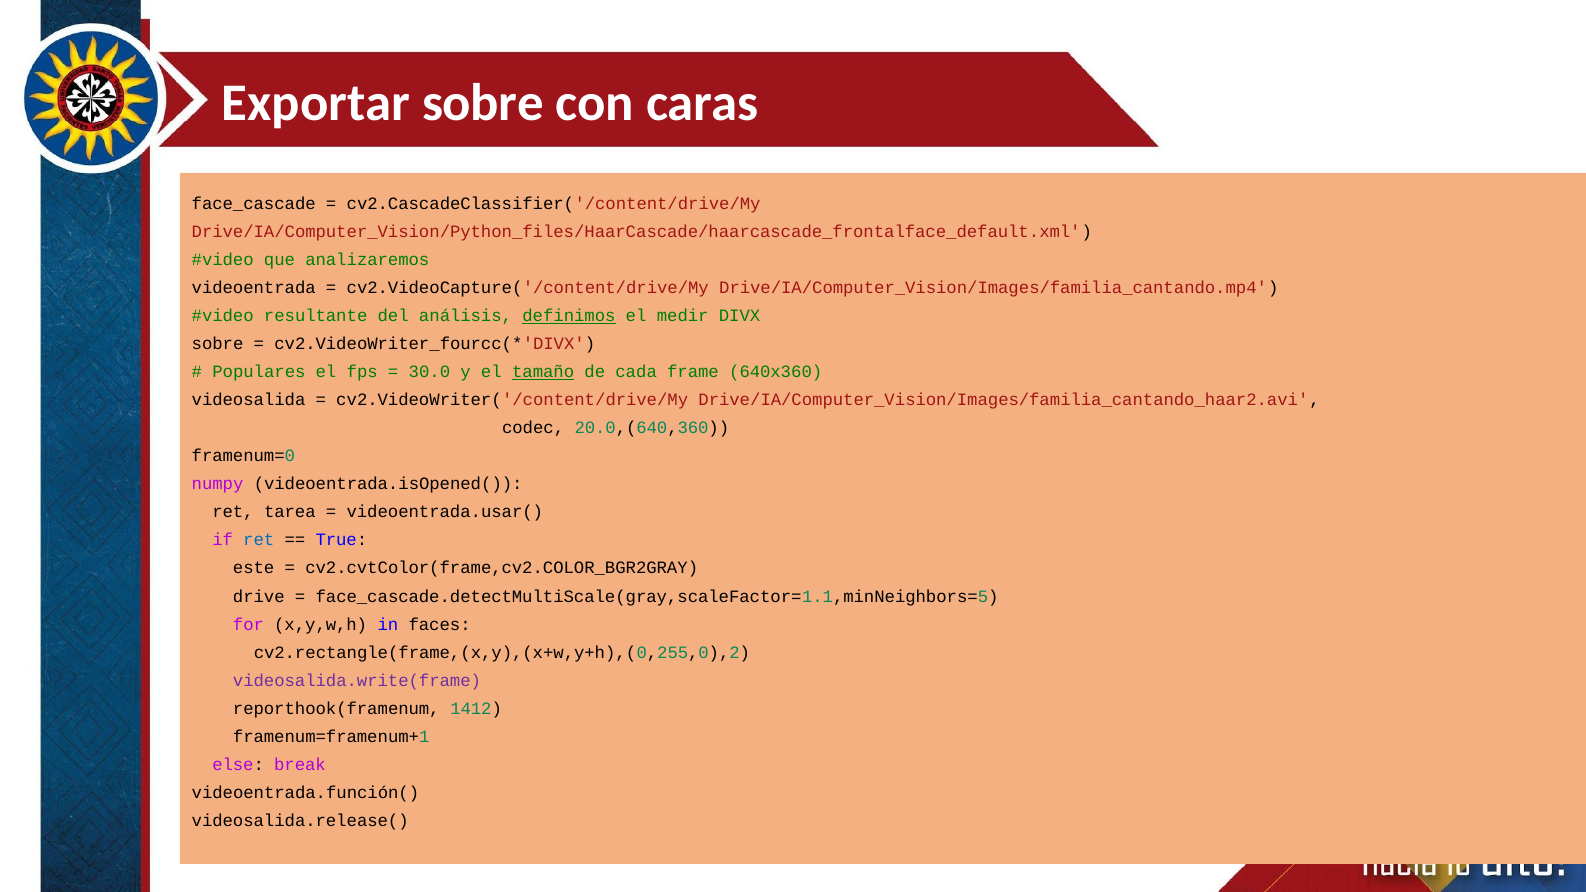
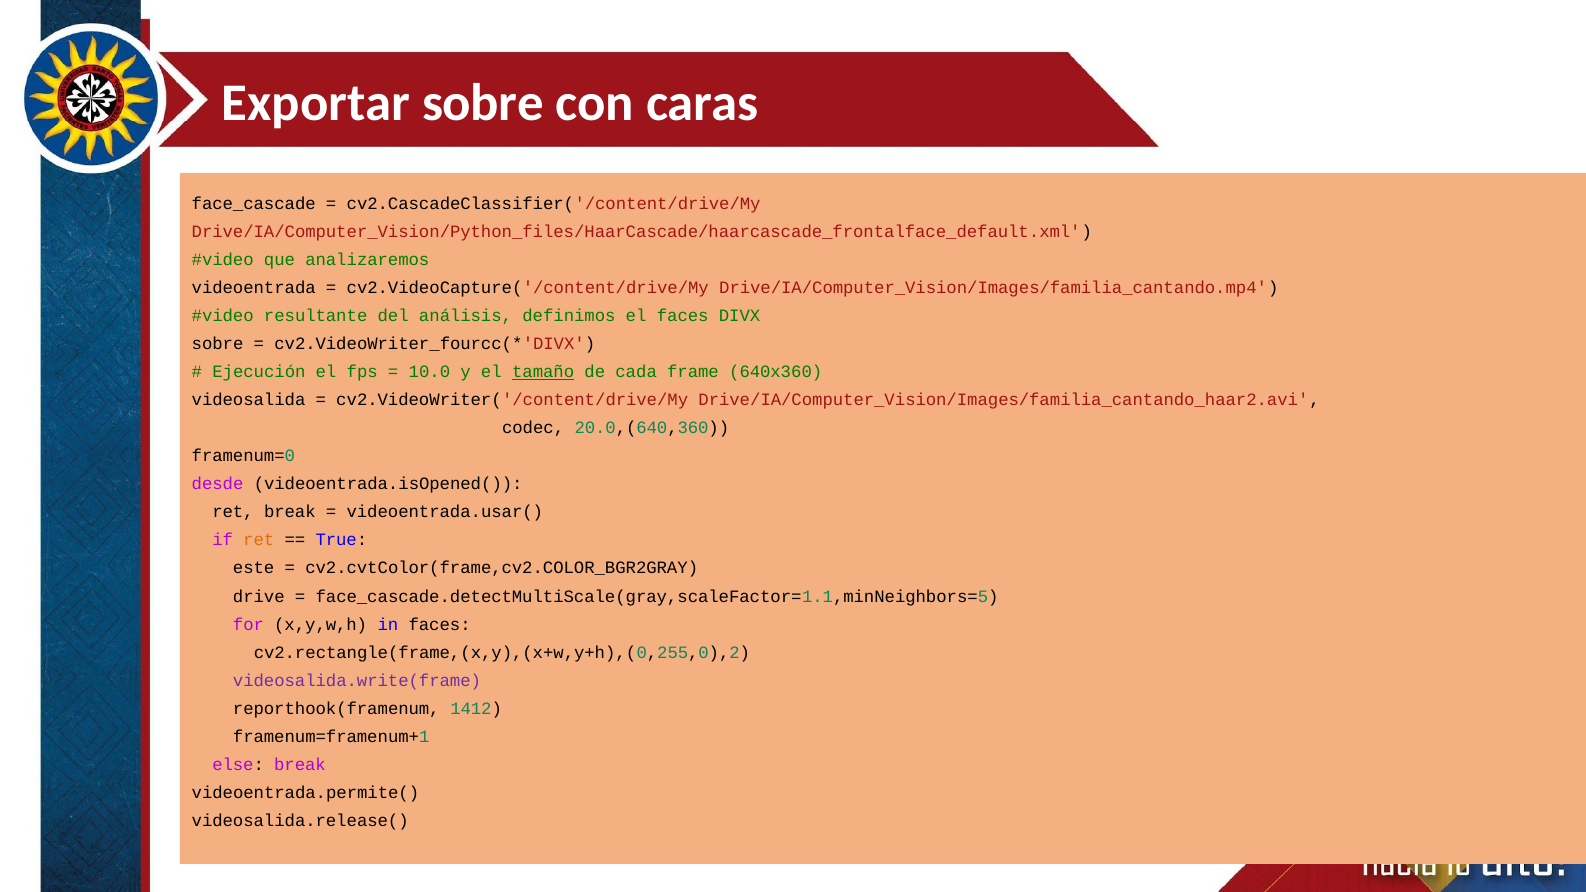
definimos underline: present -> none (569, 316)
el medir: medir -> faces (683, 316)
Populares: Populares -> Ejecución (259, 372)
30.0: 30.0 -> 10.0 (429, 372)
numpy: numpy -> desde (218, 484)
ret tarea: tarea -> break (290, 512)
ret colour: blue -> orange (259, 540)
videoentrada.función(: videoentrada.función( -> videoentrada.permite( (305, 793)
